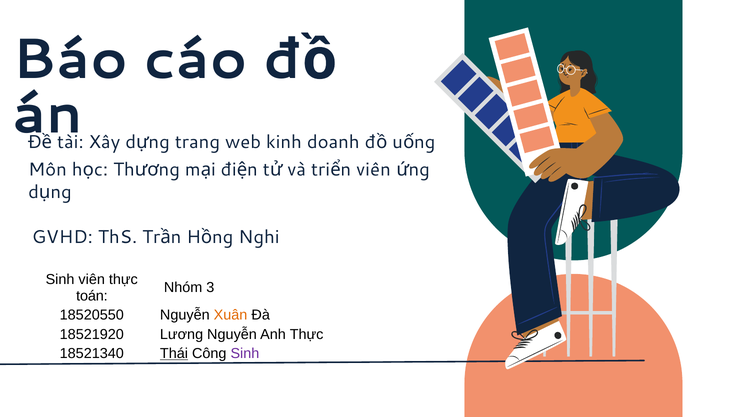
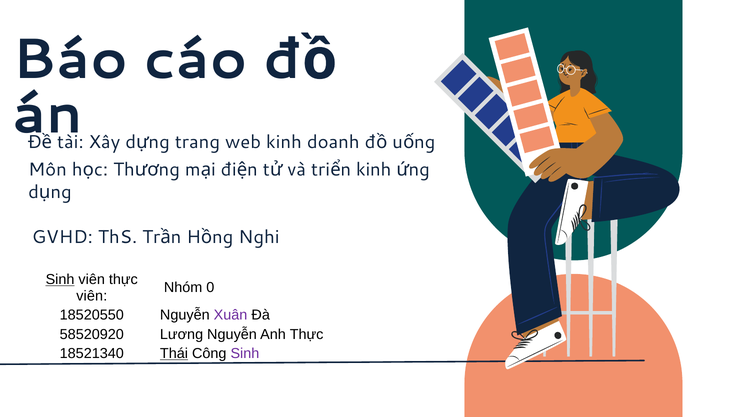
viên: viên -> kinh (374, 170)
Sinh underline: none -> present (60, 279)
3: 3 -> 0 (210, 288)
toán: toán -> viên (92, 296)
Xuân colour: orange -> purple (230, 315)
18521920: 18521920 -> 58520920 (92, 334)
